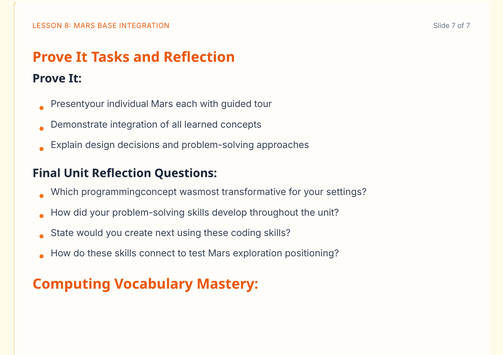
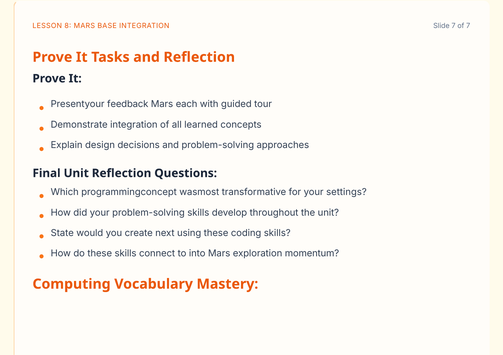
individual: individual -> feedback (128, 104)
test: test -> into (197, 254)
positioning: positioning -> momentum (312, 254)
